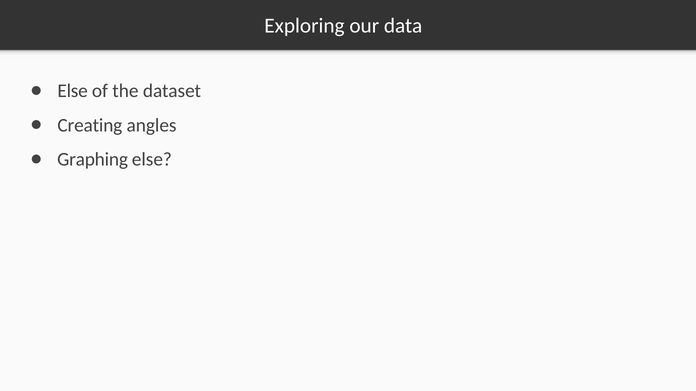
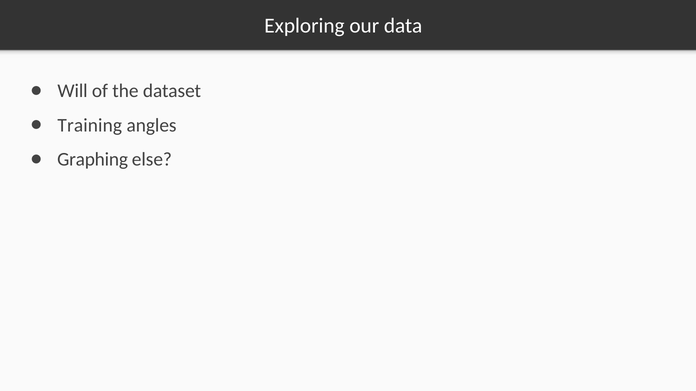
Else: Else -> Will (73, 91)
Creating: Creating -> Training (90, 125)
